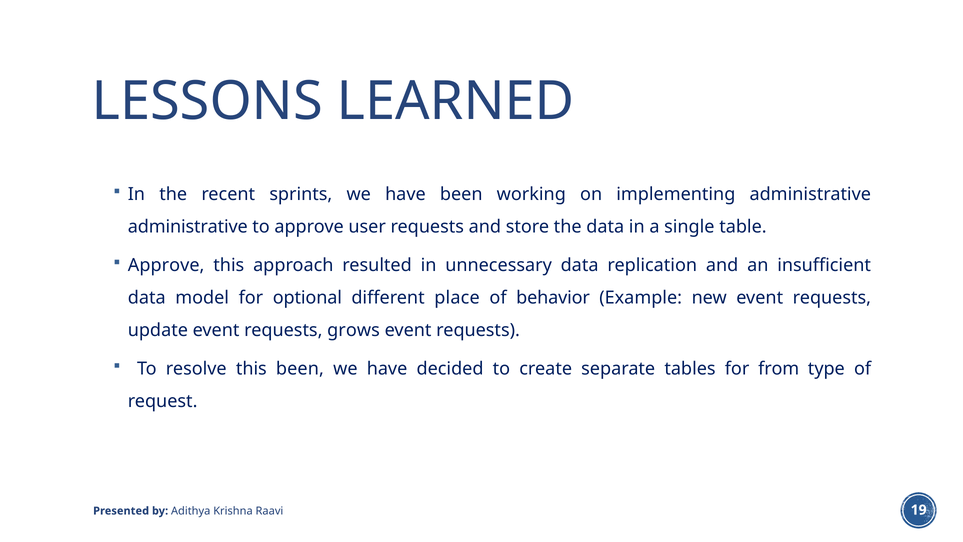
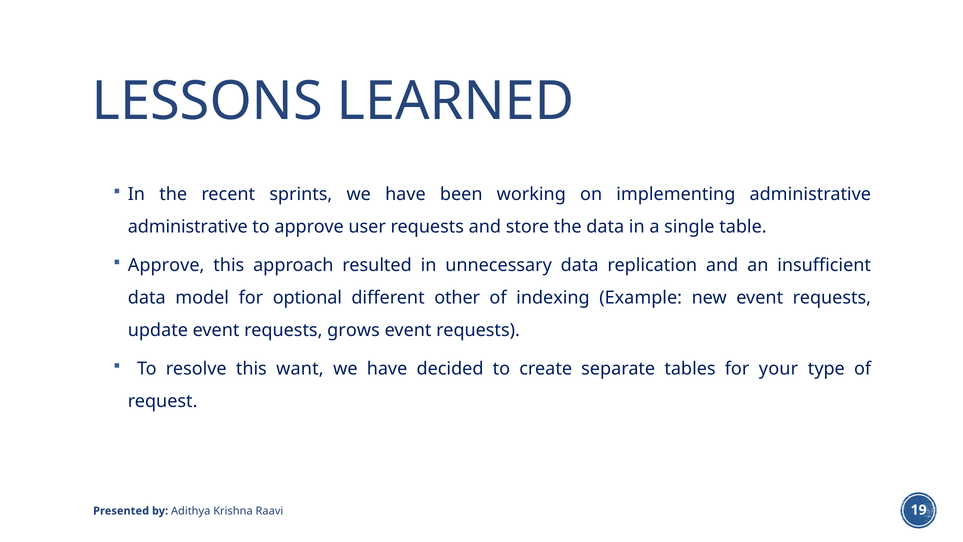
place: place -> other (457, 298)
behavior: behavior -> indexing (553, 298)
this been: been -> want (300, 369)
from: from -> your (779, 369)
